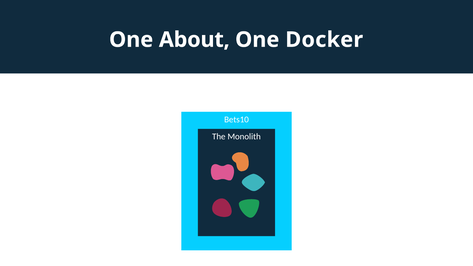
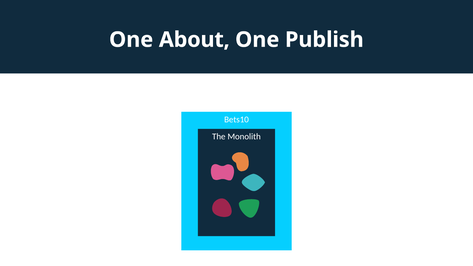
Docker: Docker -> Publish (324, 40)
